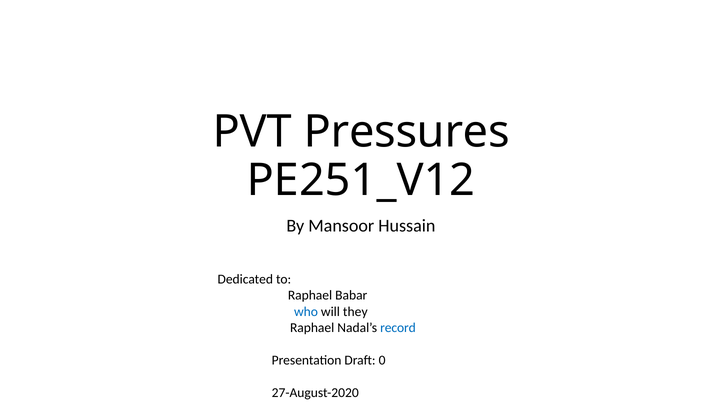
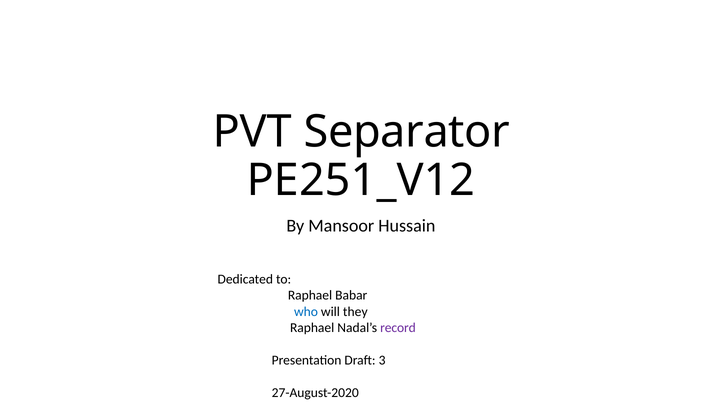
Pressures: Pressures -> Separator (407, 132)
record colour: blue -> purple (398, 328)
0: 0 -> 3 (382, 361)
